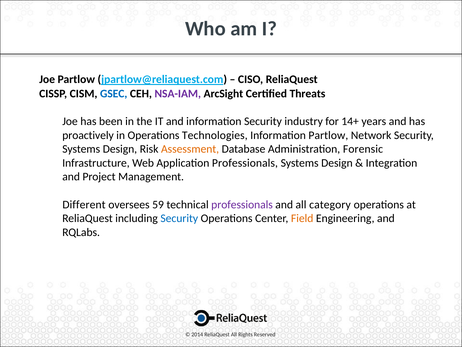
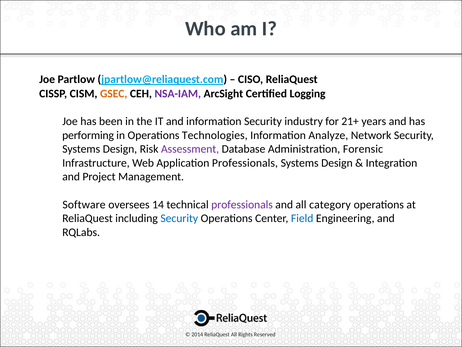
GSEC colour: blue -> orange (114, 93)
Threats: Threats -> Logging (308, 93)
14+: 14+ -> 21+ (350, 121)
proactively: proactively -> performing (88, 135)
Information Partlow: Partlow -> Analyze (328, 135)
Assessment colour: orange -> purple (190, 149)
Different: Different -> Software (84, 204)
59: 59 -> 14 (158, 204)
Field colour: orange -> blue (302, 218)
